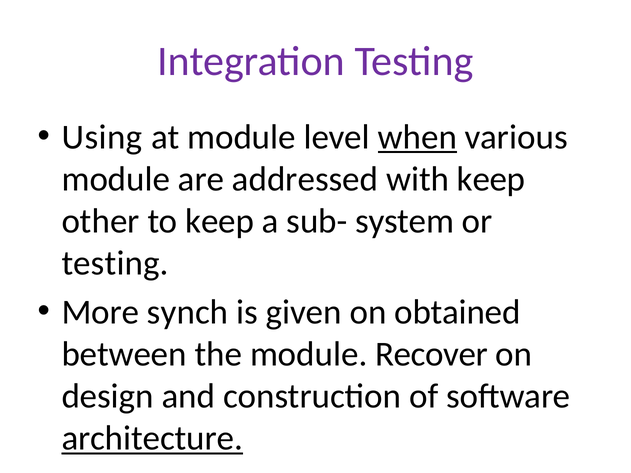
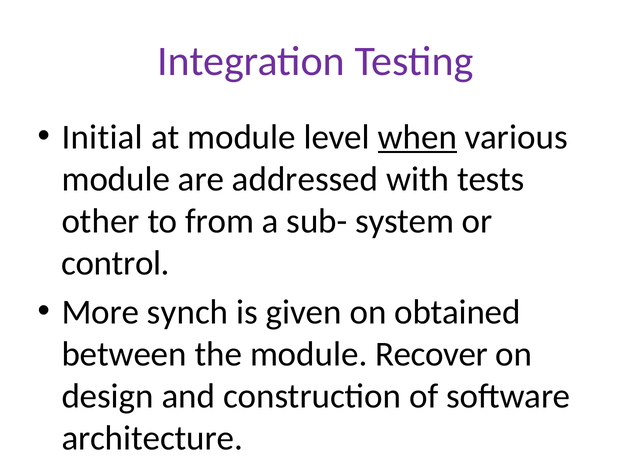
Using: Using -> Initial (102, 137)
with keep: keep -> tests (491, 179)
to keep: keep -> from (220, 221)
testing: testing -> control (115, 263)
architecture underline: present -> none (152, 438)
